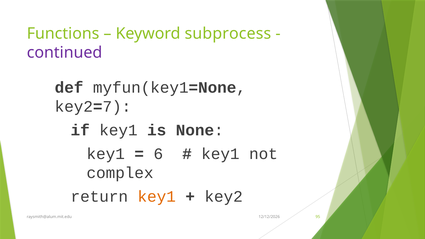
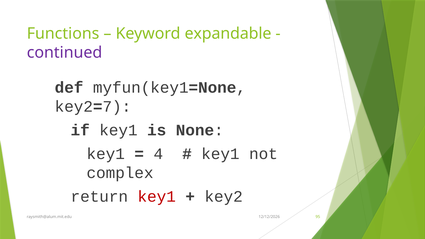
subprocess: subprocess -> expandable (228, 34)
6: 6 -> 4 (158, 154)
key1 colour: orange -> red (157, 197)
